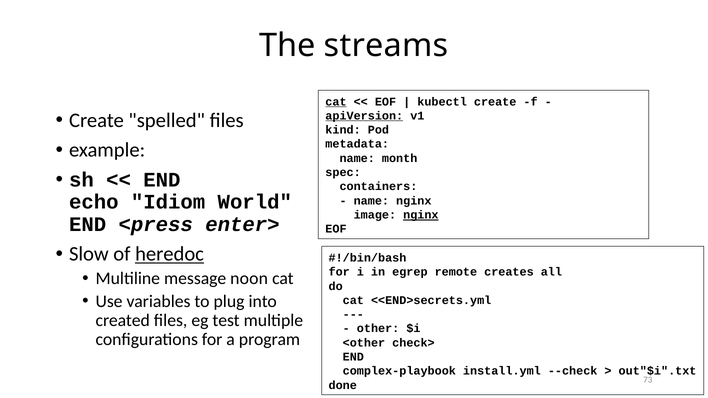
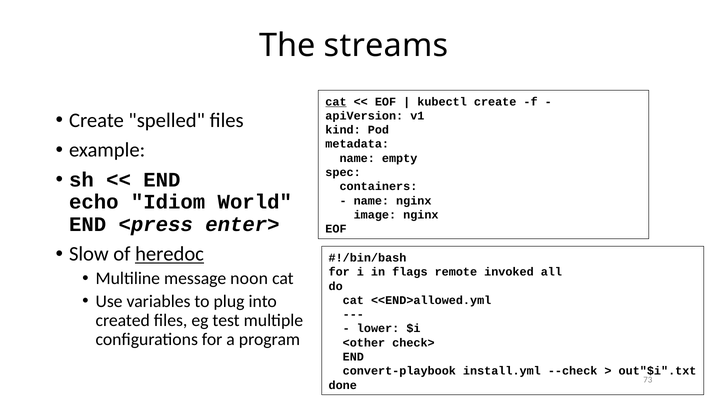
apiVersion underline: present -> none (364, 116)
month: month -> empty (400, 158)
nginx underline: present -> none (421, 215)
egrep: egrep -> flags (410, 272)
creates: creates -> invoked (509, 272)
<<END>secrets.yml: <<END>secrets.yml -> <<END>allowed.yml (431, 300)
other: other -> lower (378, 329)
complex-playbook: complex-playbook -> convert-playbook (399, 371)
